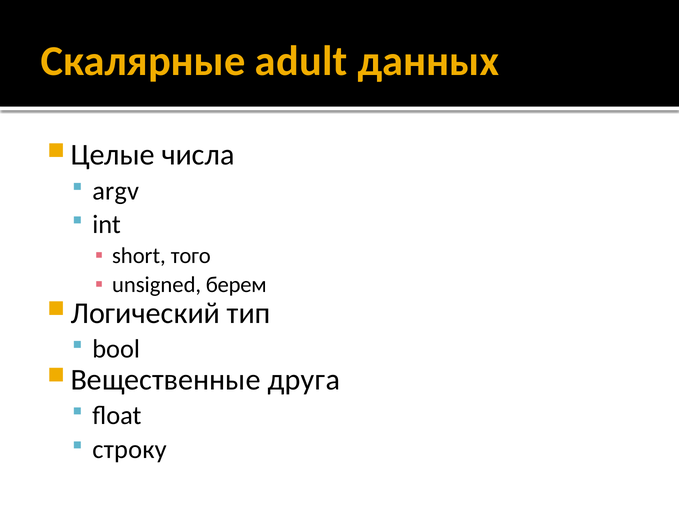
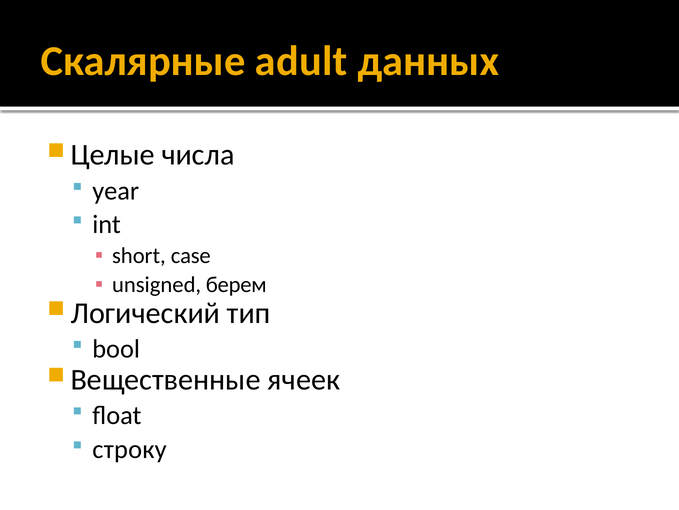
argv: argv -> year (116, 191)
того: того -> case (191, 255)
друга: друга -> ячеек (304, 379)
